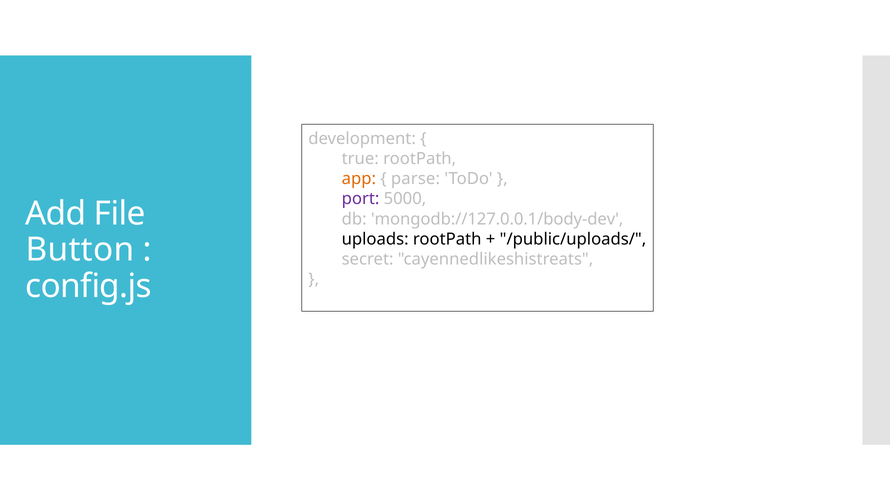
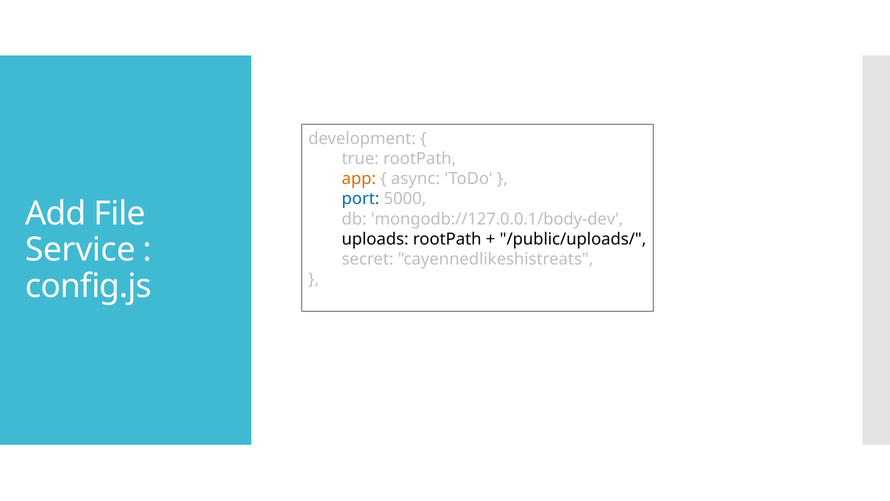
parse: parse -> async (416, 179)
port colour: purple -> blue (361, 199)
Button: Button -> Service (80, 250)
